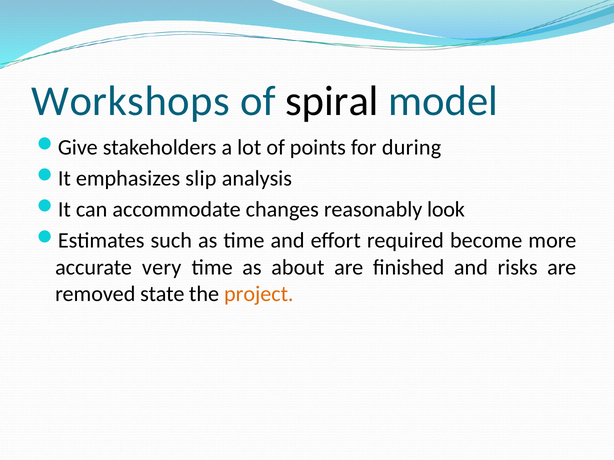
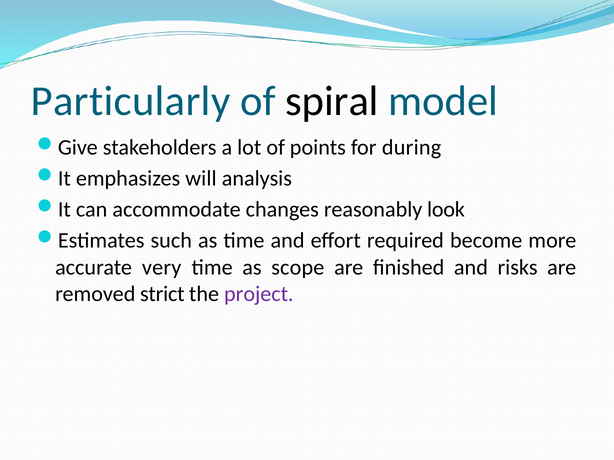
Workshops: Workshops -> Particularly (130, 101)
slip: slip -> will (201, 179)
about: about -> scope (298, 267)
state: state -> strict (162, 294)
project colour: orange -> purple (259, 294)
